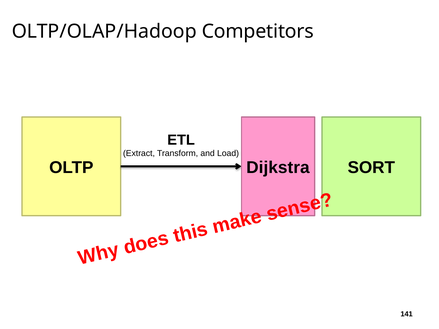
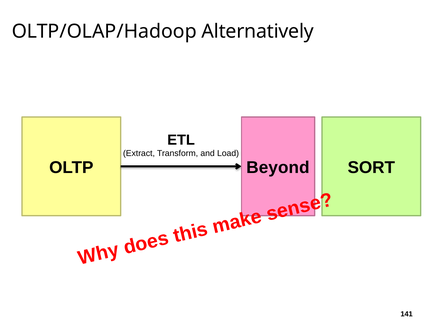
Competitors: Competitors -> Alternatively (258, 32)
Dijkstra: Dijkstra -> Beyond (278, 168)
